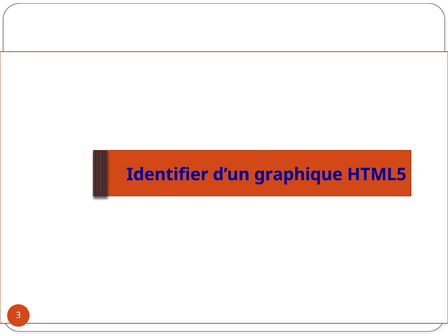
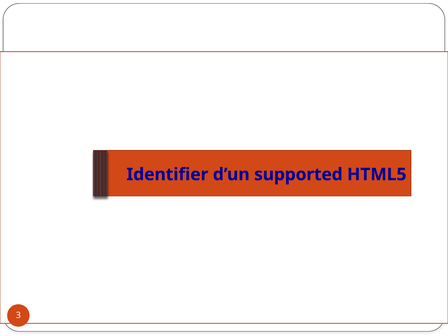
graphique: graphique -> supported (298, 174)
